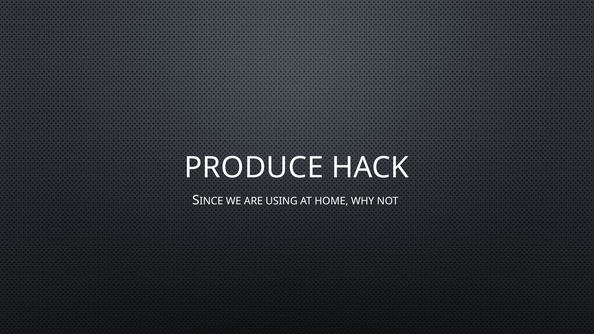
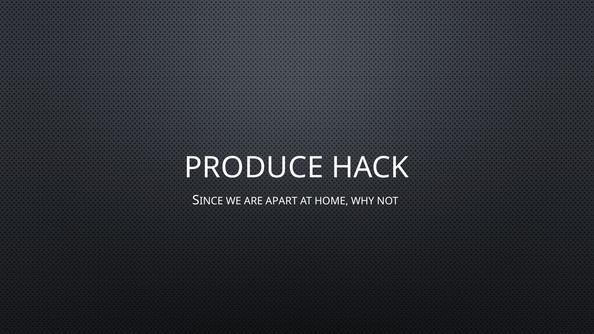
USING: USING -> APART (281, 201)
